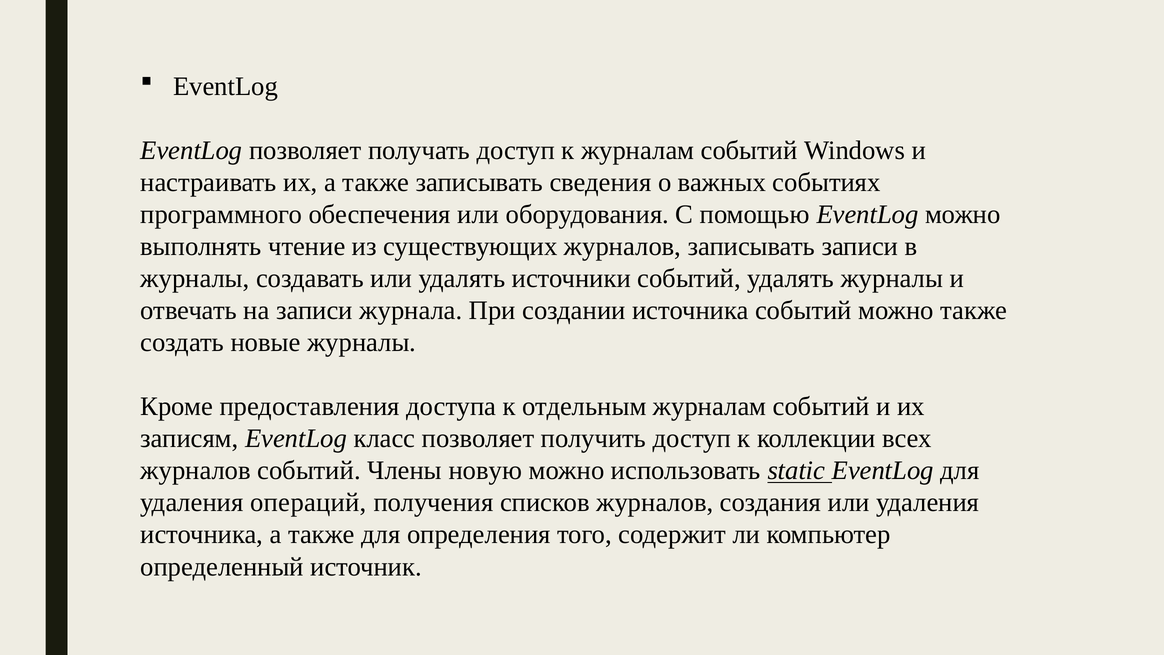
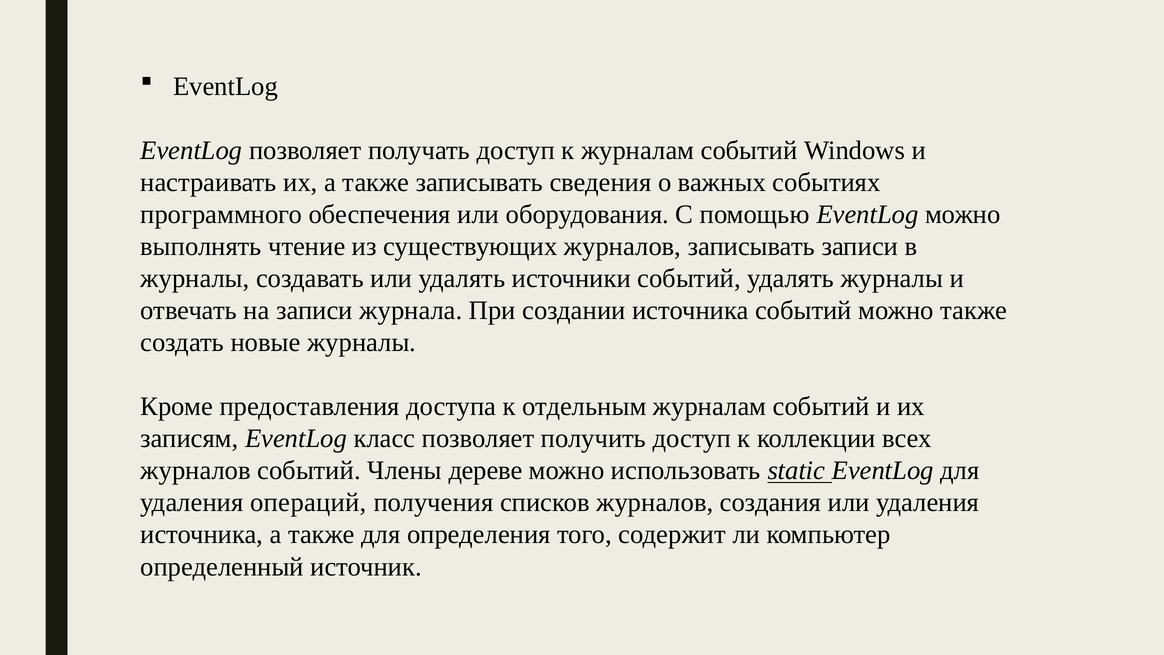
новую: новую -> дереве (485, 470)
